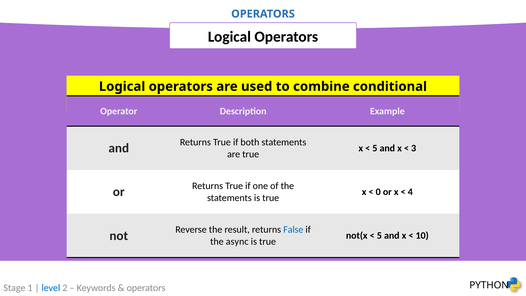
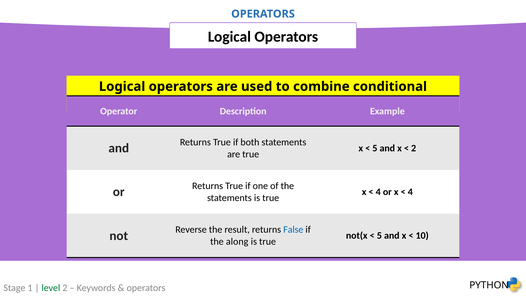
3: 3 -> 2 (414, 148)
0: 0 -> 4 (378, 192)
async: async -> along (237, 242)
level colour: blue -> green (51, 288)
